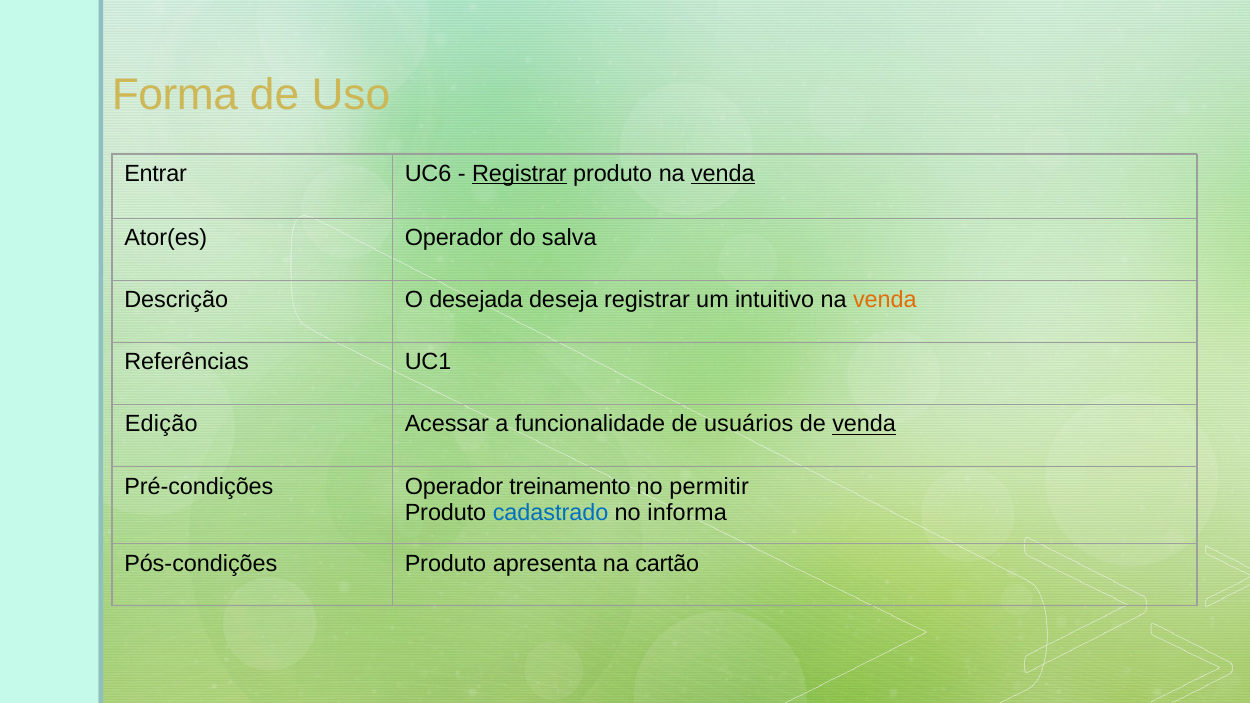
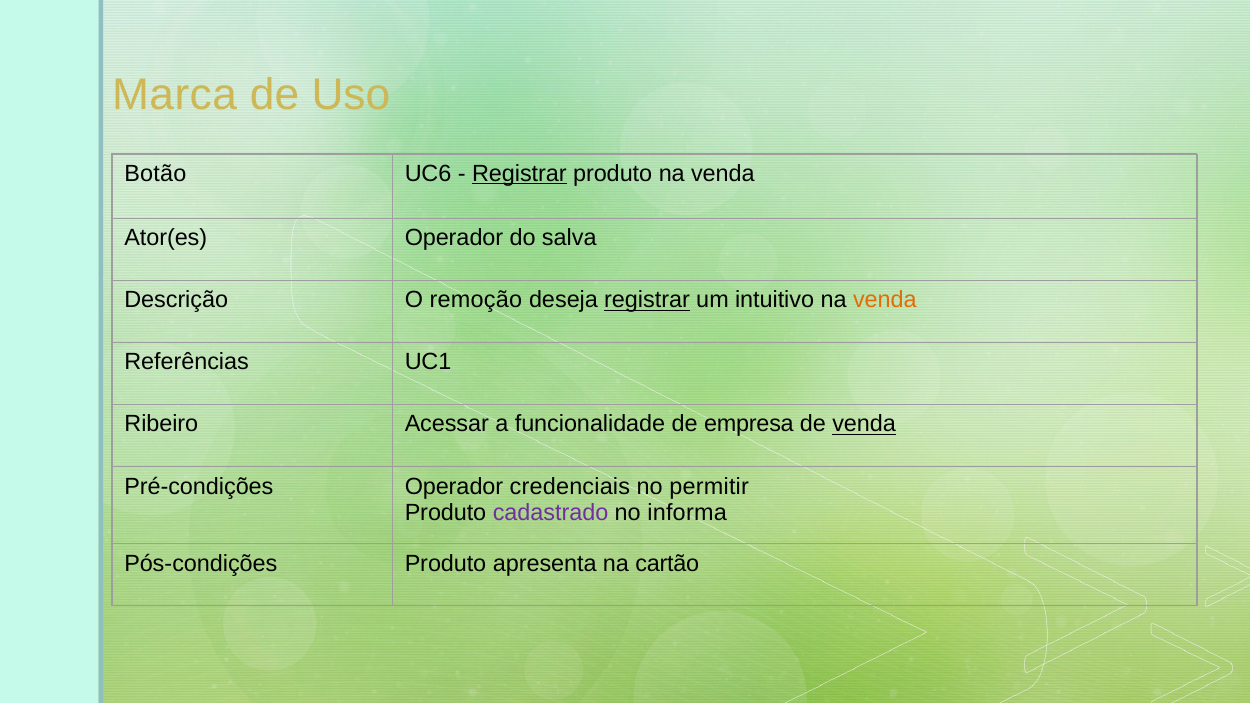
Forma: Forma -> Marca (175, 94)
Entrar: Entrar -> Botão (155, 174)
venda underline: present -> none (723, 174)
desejada: desejada -> remoção (476, 300)
registrar underline: none -> present (647, 300)
Edição: Edição -> Ribeiro (161, 424)
usuários: usuários -> empresa (749, 424)
treinamento: treinamento -> credenciais (570, 486)
cadastrado colour: blue -> purple (551, 512)
